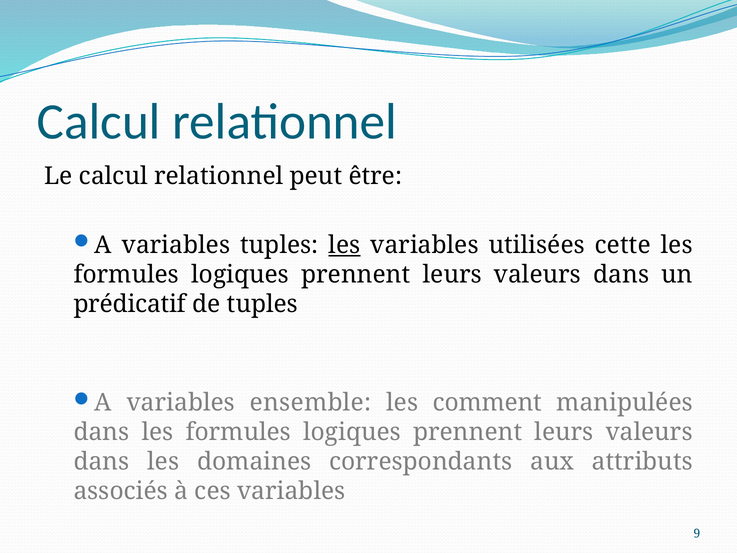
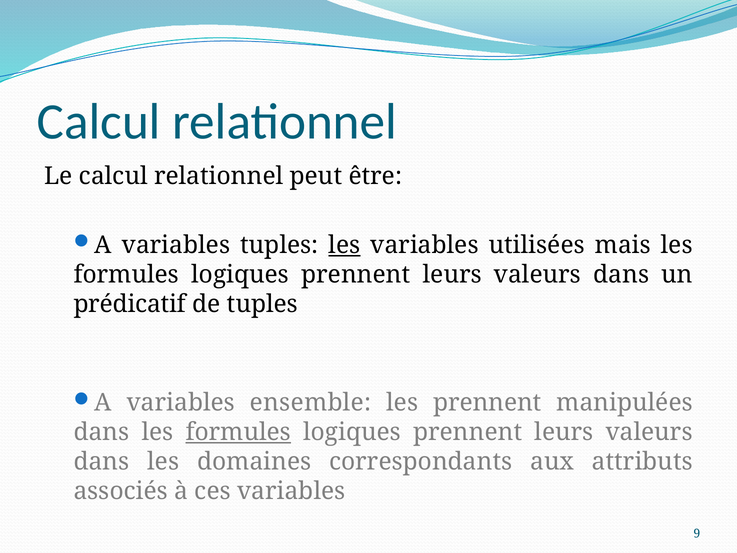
cette: cette -> mais (623, 245)
les comment: comment -> prennent (487, 403)
formules underline: none -> present (238, 432)
